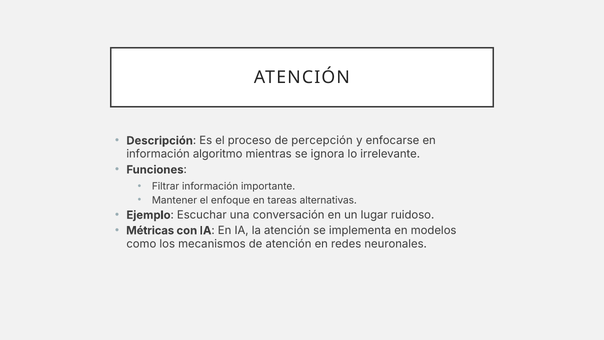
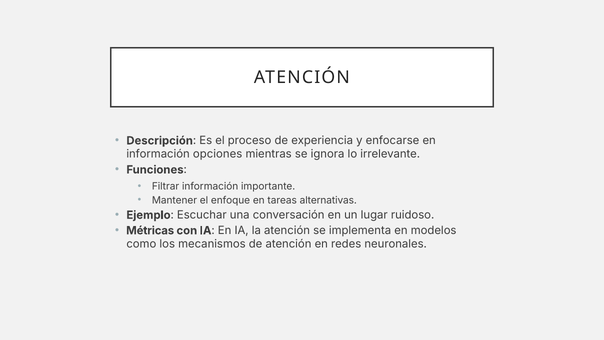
percepción: percepción -> experiencia (322, 141)
algoritmo: algoritmo -> opciones (218, 154)
